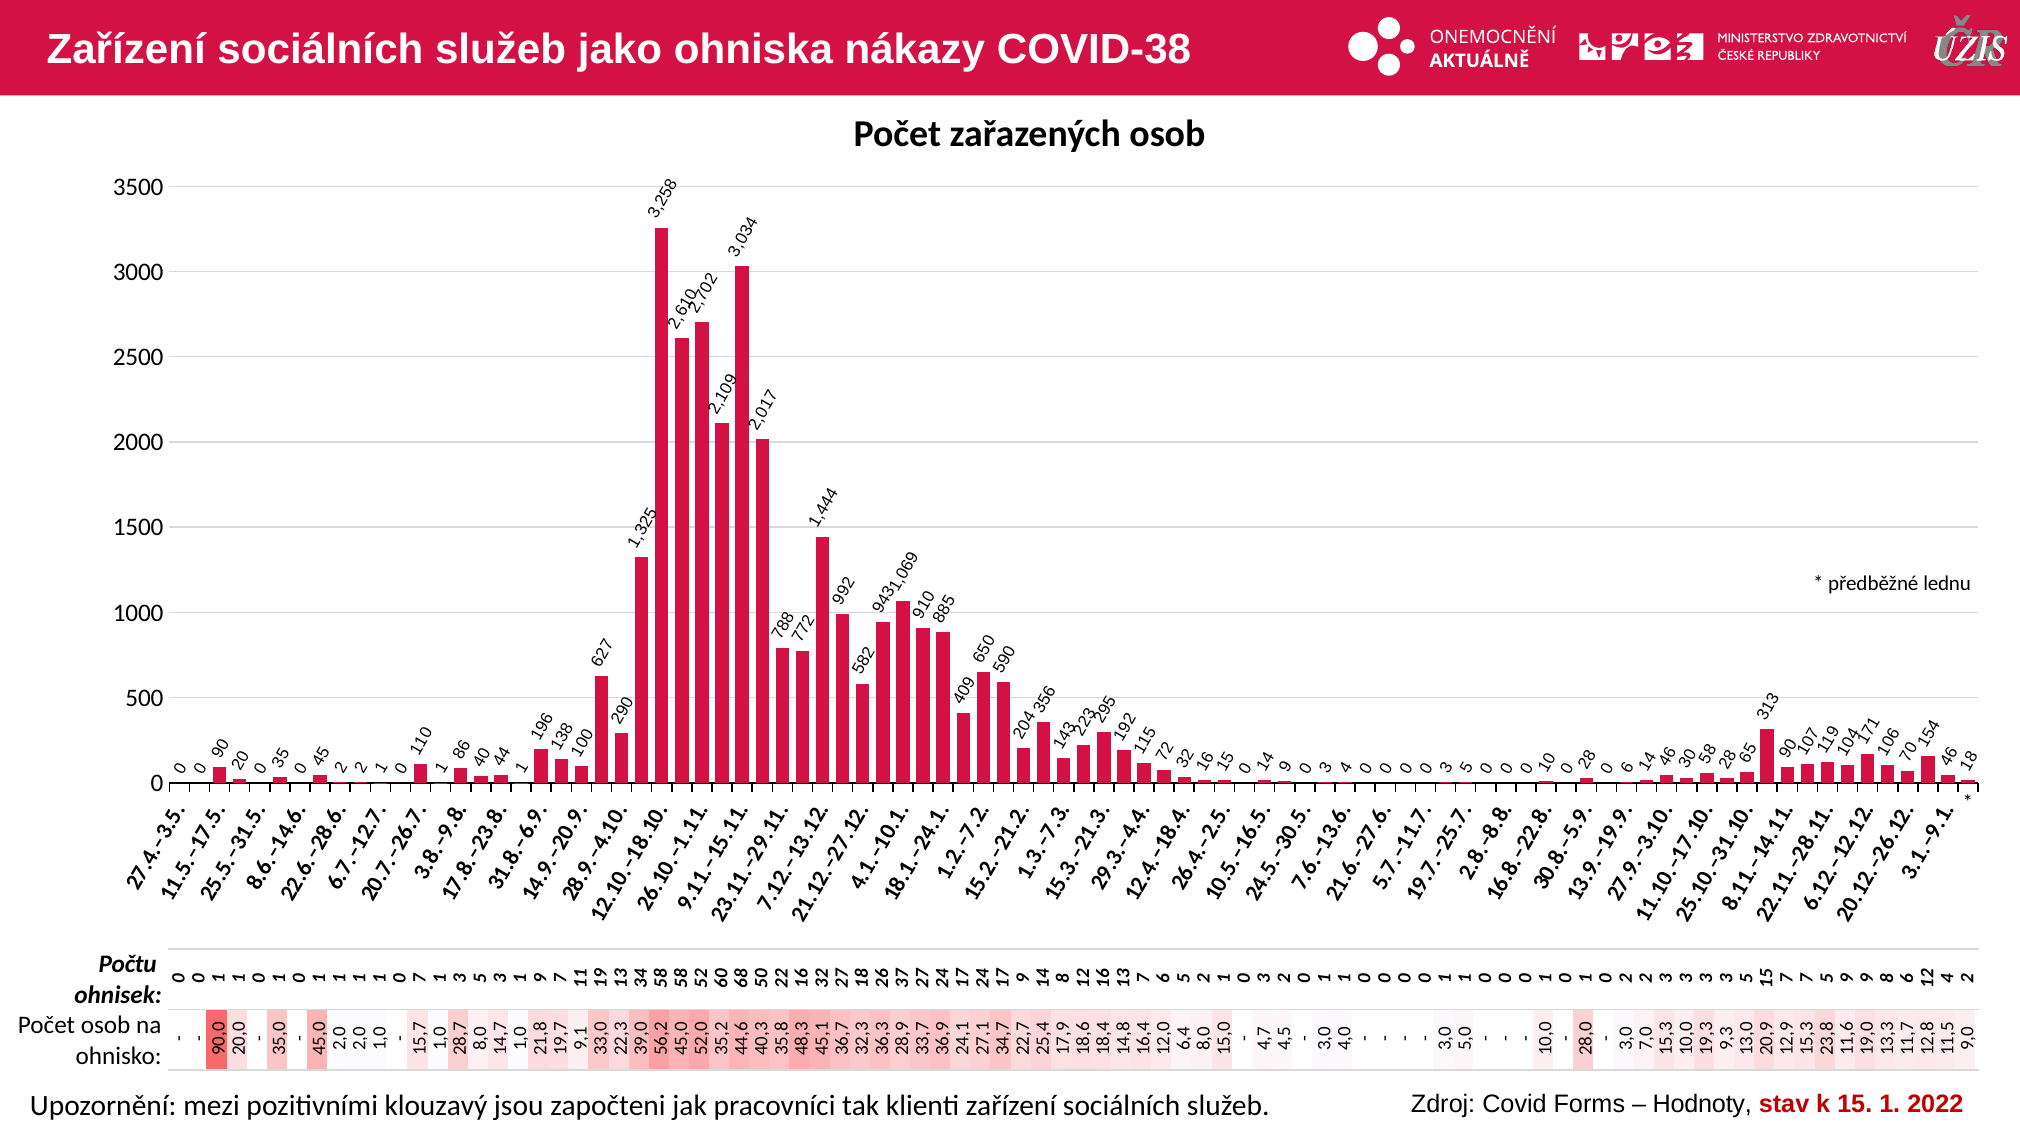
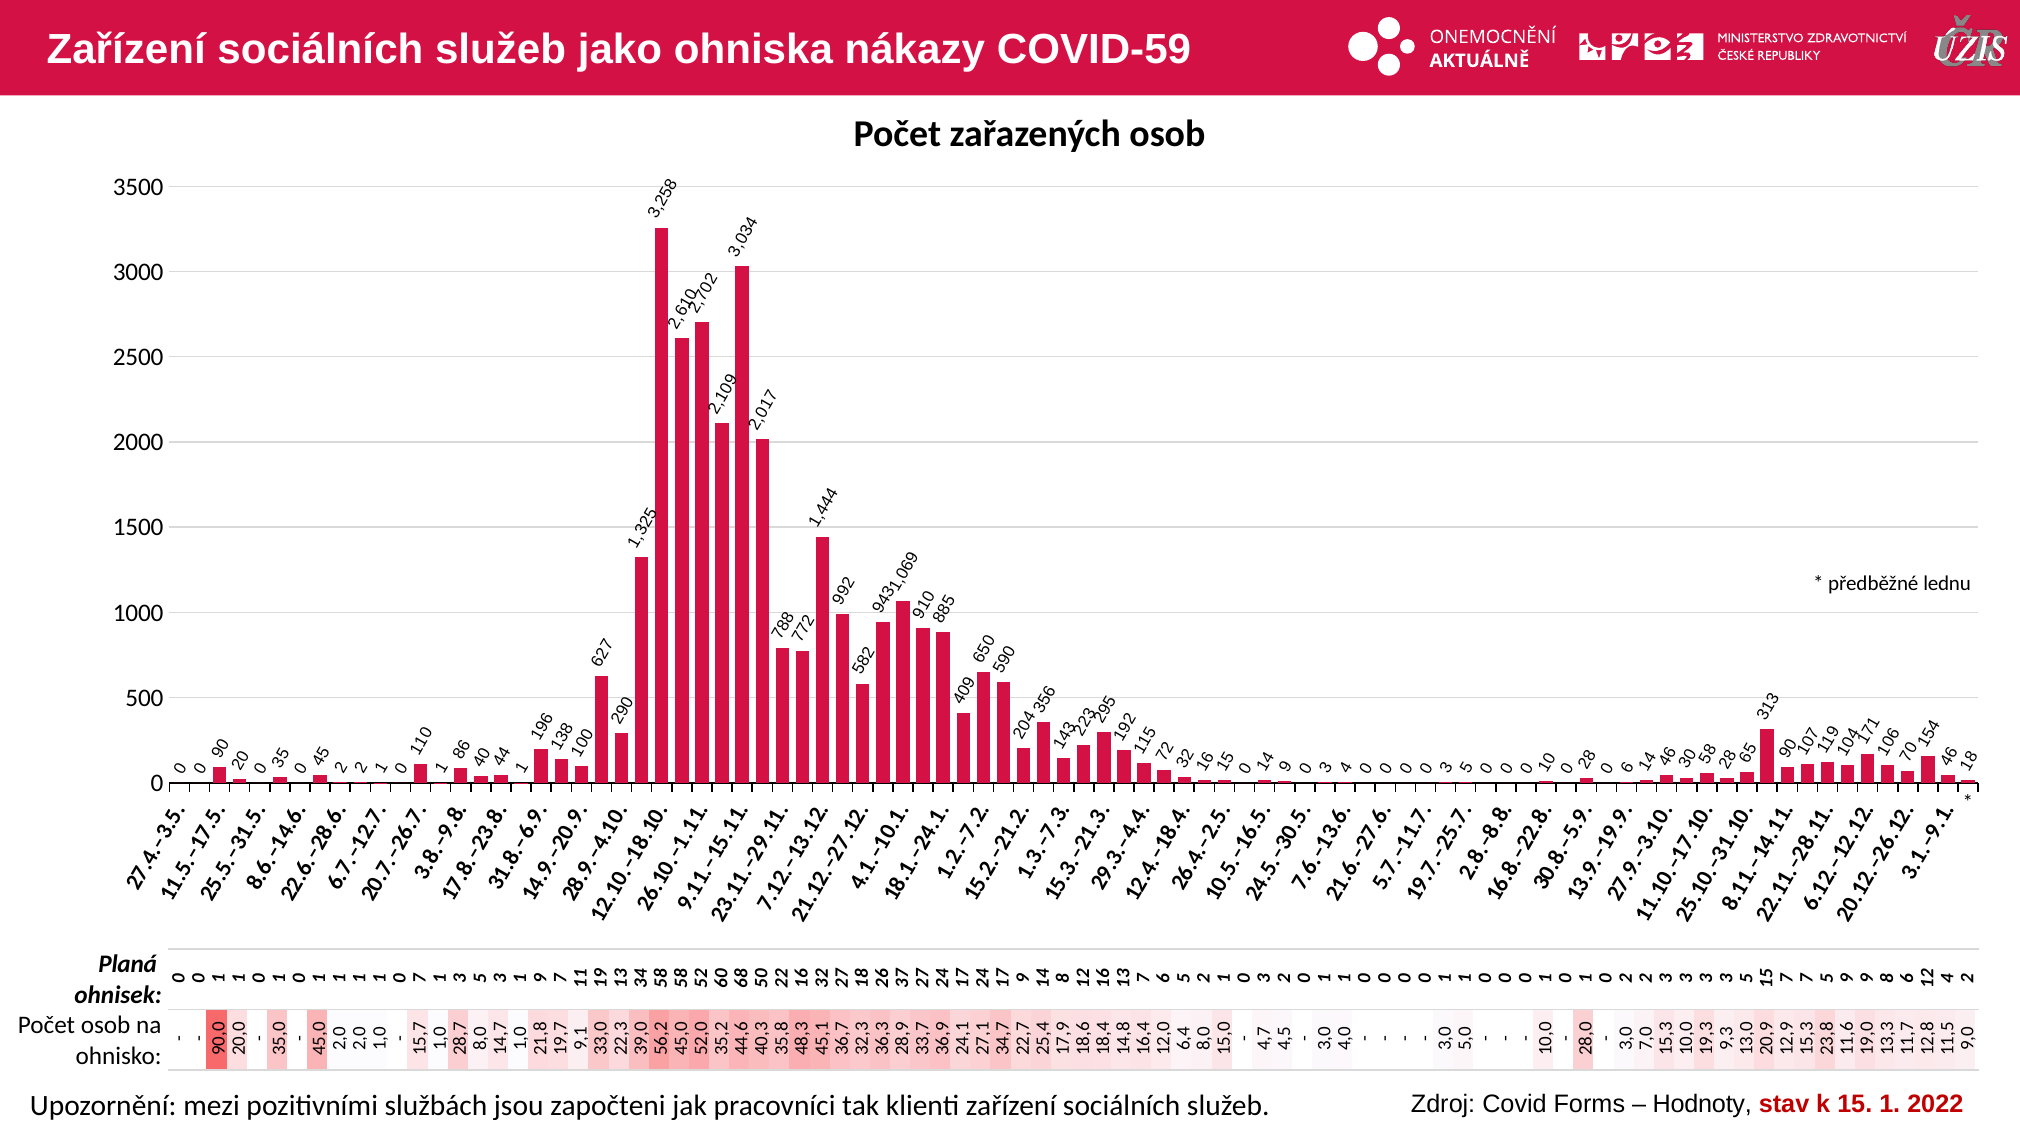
COVID-38: COVID-38 -> COVID-59 (1094, 50)
Počtu: Počtu -> Planá (128, 965)
klouzavý: klouzavý -> službách (436, 1106)
